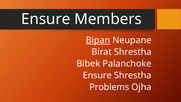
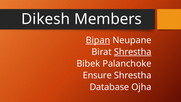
Ensure: Ensure -> Dikesh (46, 19)
Shrestha underline: none -> present (133, 52)
Problems: Problems -> Database (109, 87)
